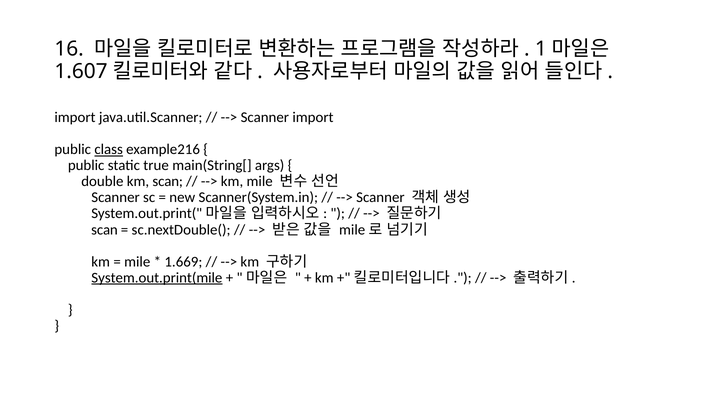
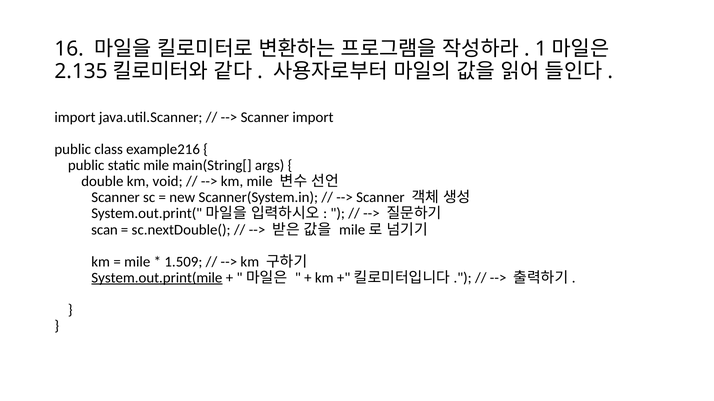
1.607: 1.607 -> 2.135 (81, 71)
class underline: present -> none (109, 150)
static true: true -> mile (156, 166)
km scan: scan -> void (168, 182)
1.669: 1.669 -> 1.509 (183, 262)
